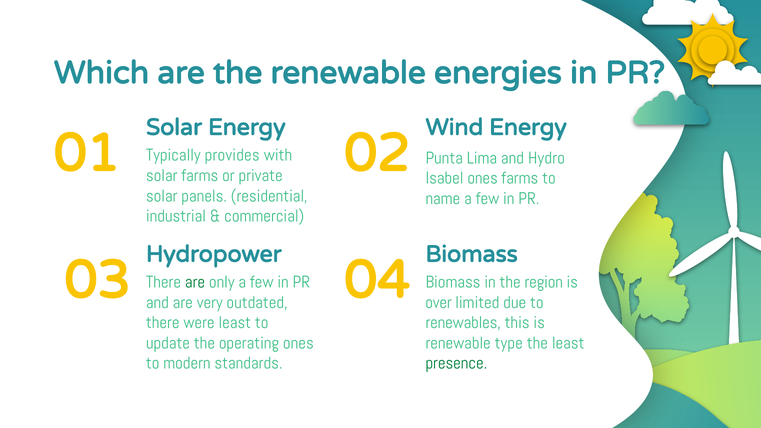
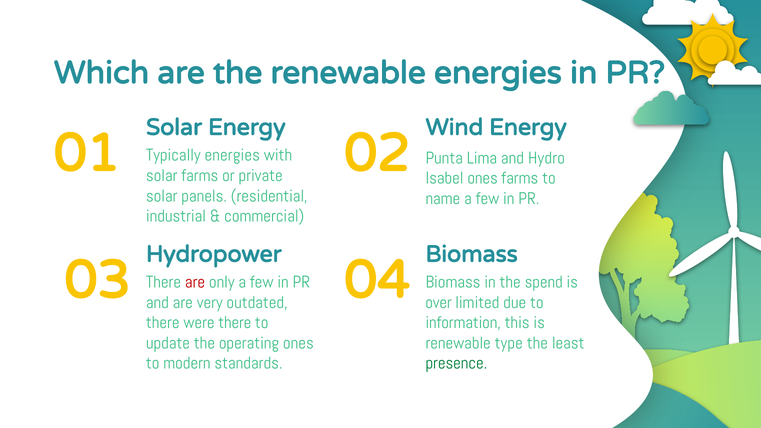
Typically provides: provides -> energies (232, 155)
are colour: green -> red (195, 282)
region: region -> spend (544, 282)
were least: least -> there (235, 323)
renewables: renewables -> information (463, 323)
